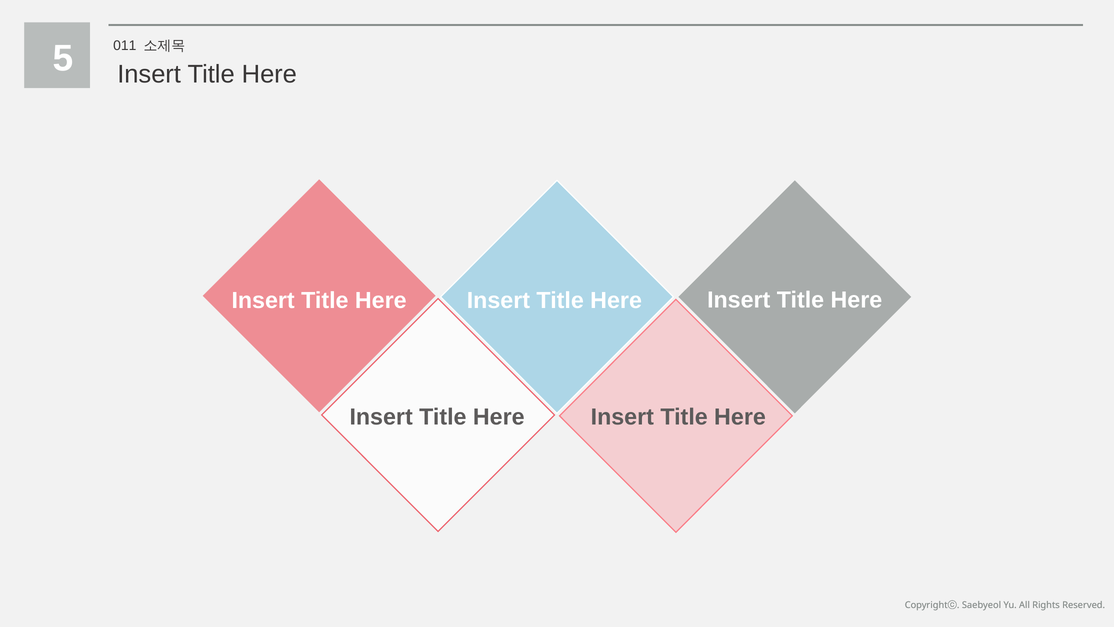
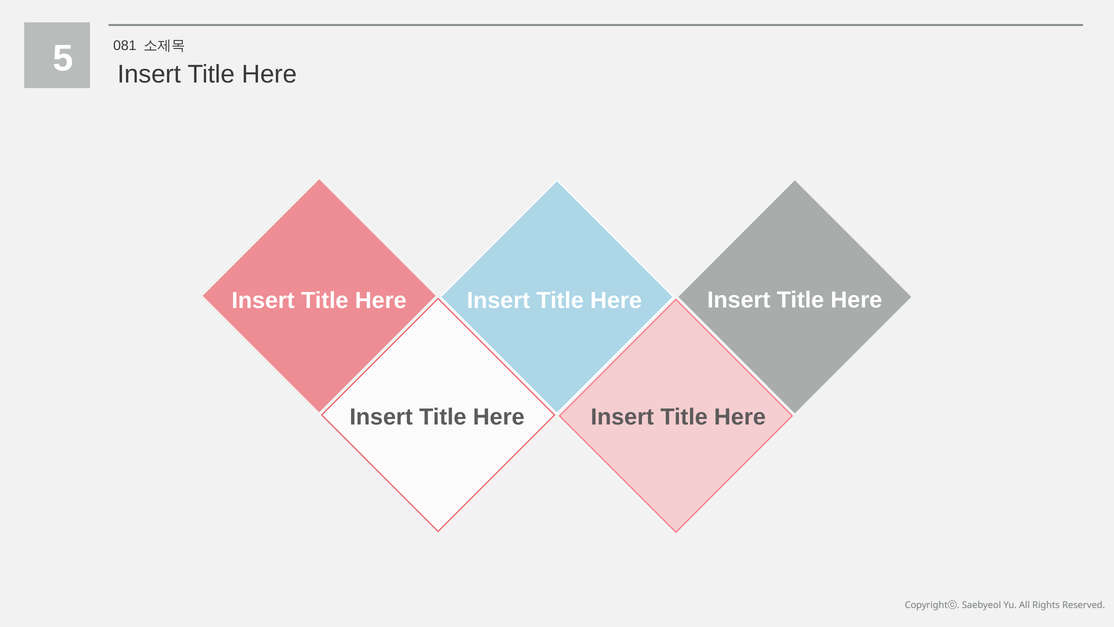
011: 011 -> 081 (125, 46)
